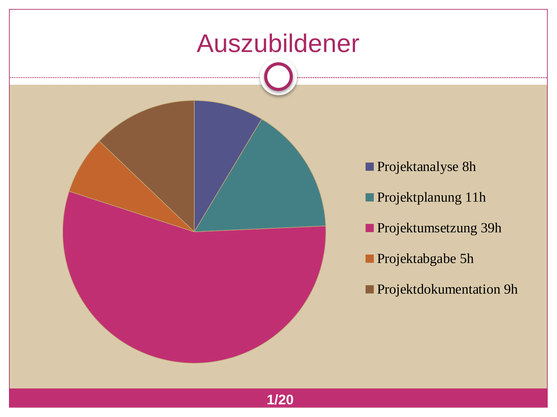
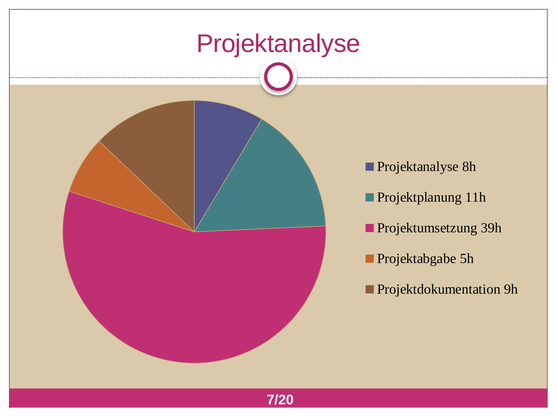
Auszubildener: Auszubildener -> Projektanalyse (278, 44)
1/20: 1/20 -> 7/20 (280, 401)
